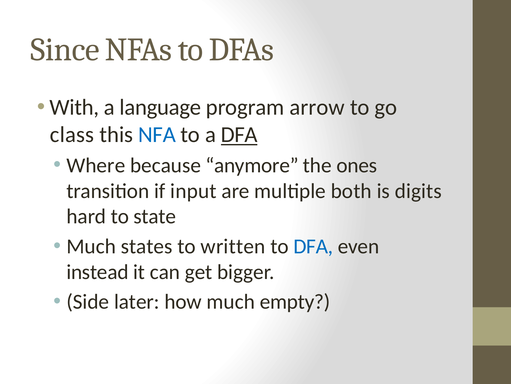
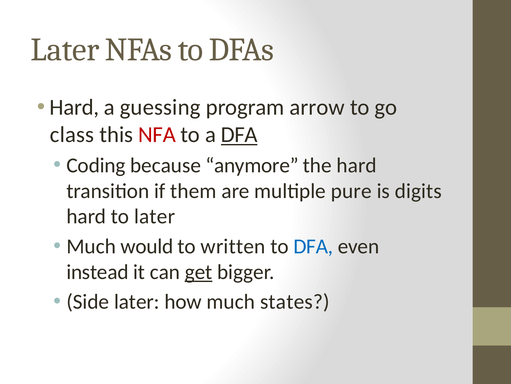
Since: Since -> Later (65, 50)
With: With -> Hard (74, 107)
language: language -> guessing (160, 107)
NFA colour: blue -> red (157, 134)
Where: Where -> Coding (96, 165)
the ones: ones -> hard (357, 165)
input: input -> them (193, 191)
both: both -> pure (351, 191)
to state: state -> later (155, 216)
states: states -> would (147, 246)
get underline: none -> present (199, 272)
empty: empty -> states (295, 301)
